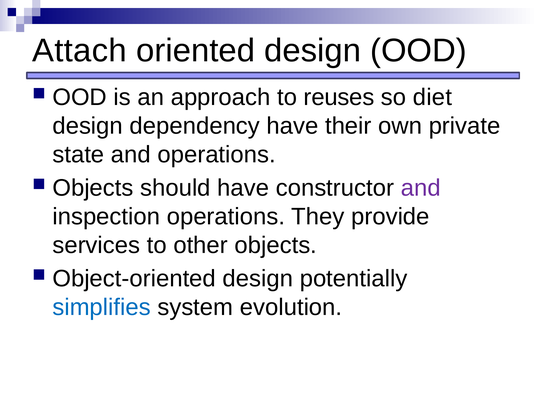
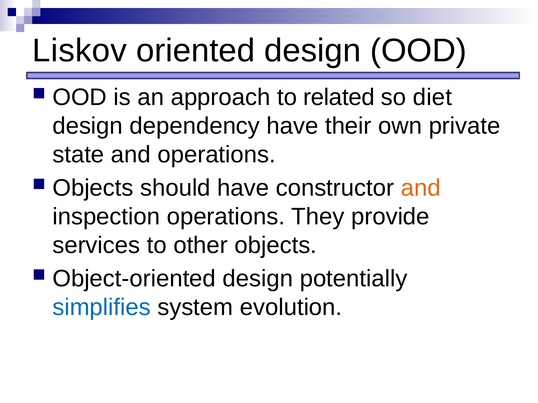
Attach: Attach -> Liskov (80, 51)
reuses: reuses -> related (339, 97)
and colour: purple -> orange (421, 188)
